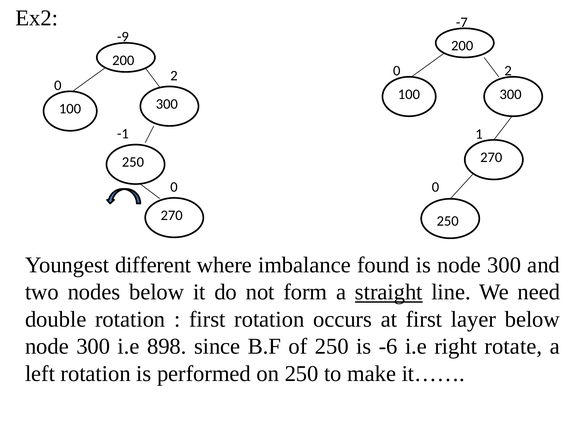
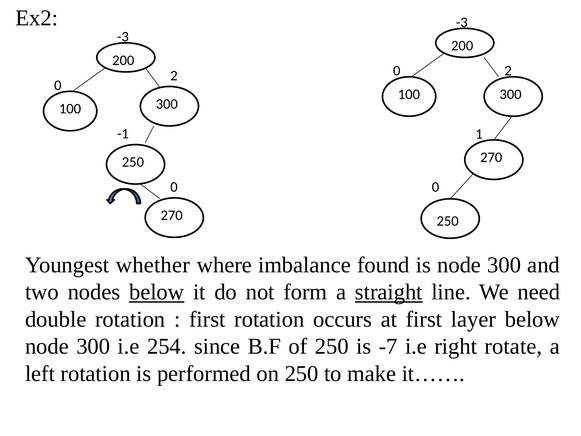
-7: -7 -> -3 (462, 22)
-9: -9 -> -3 (123, 37)
different: different -> whether (153, 265)
below underline: none -> present (157, 292)
898: 898 -> 254 (167, 346)
-6: -6 -> -7 (388, 346)
